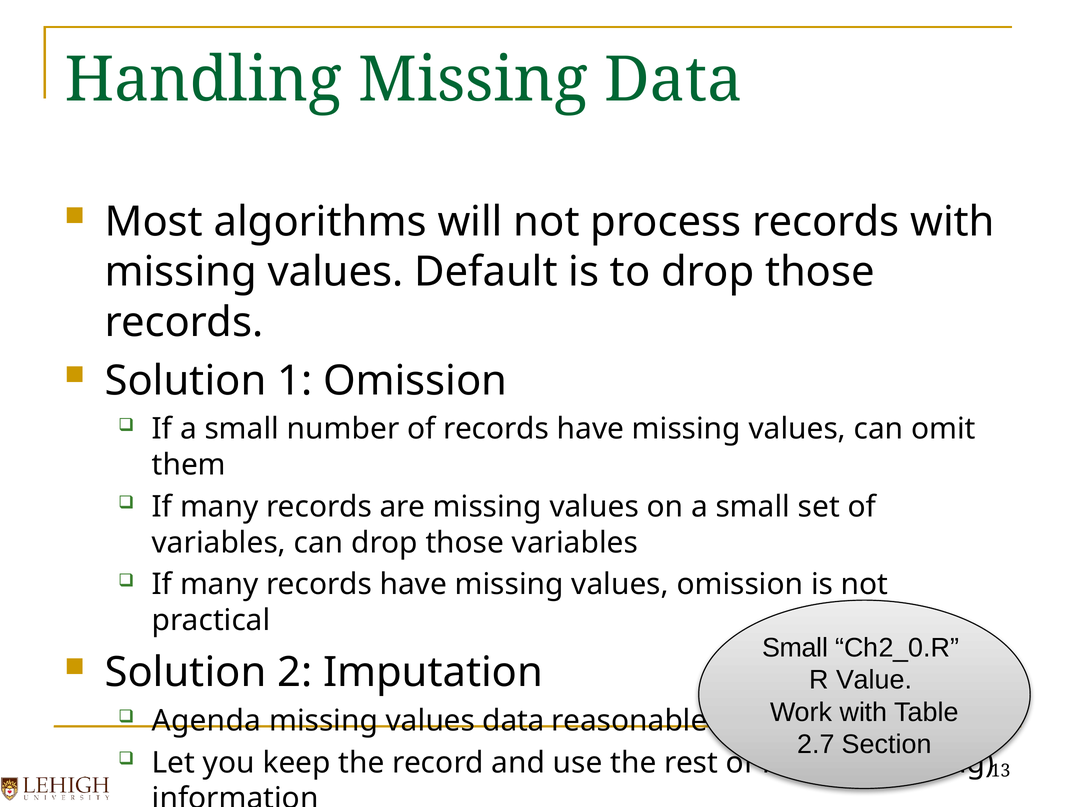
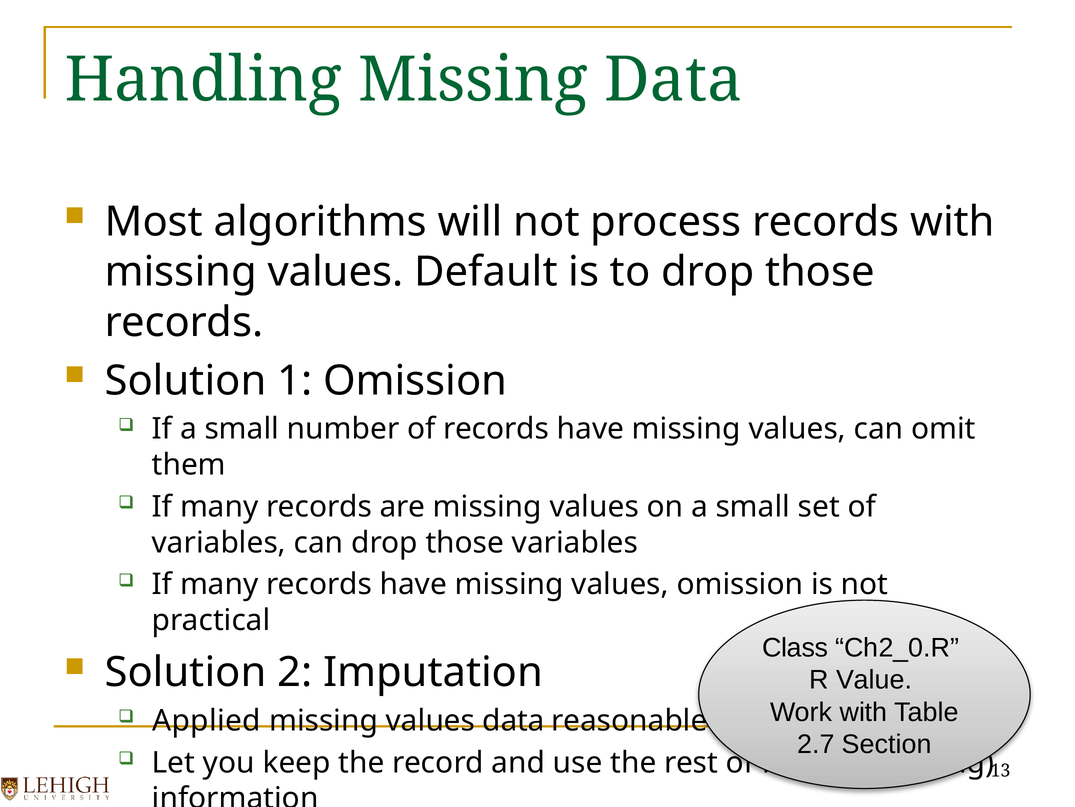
Small: Small -> Class (795, 647)
Agenda: Agenda -> Applied (206, 720)
